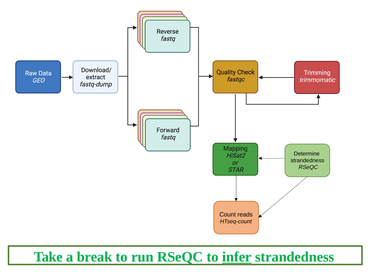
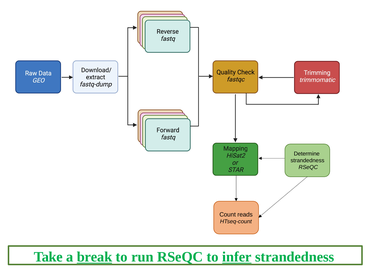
break underline: none -> present (95, 257)
